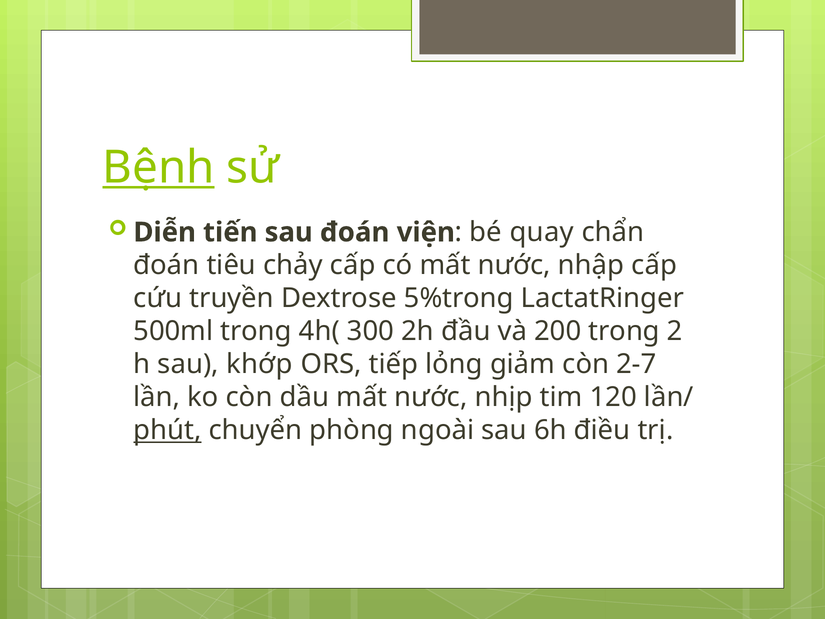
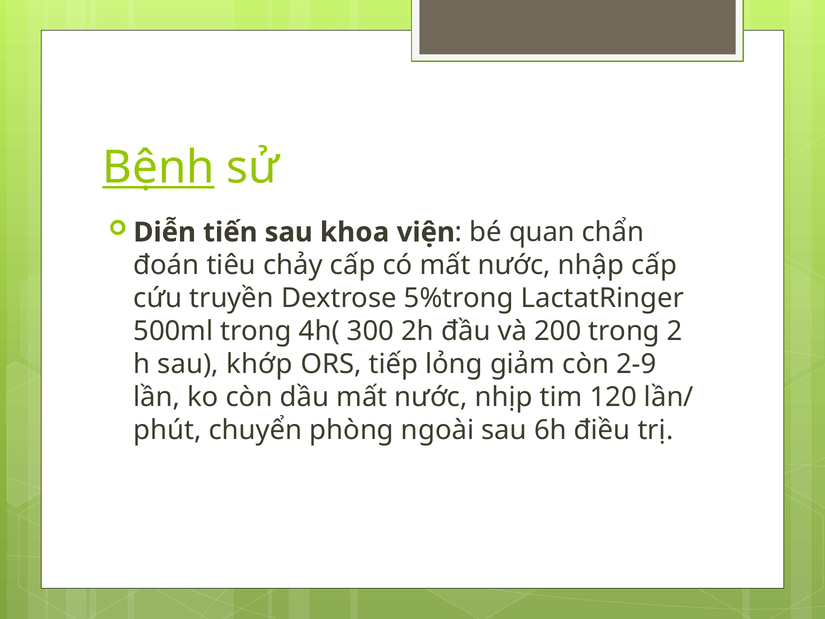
đoán: đoán -> khoa (355, 232)
quay: quay -> quan (542, 232)
2-7: 2-7 -> 2-9 (636, 364)
phút underline: present -> none (167, 430)
